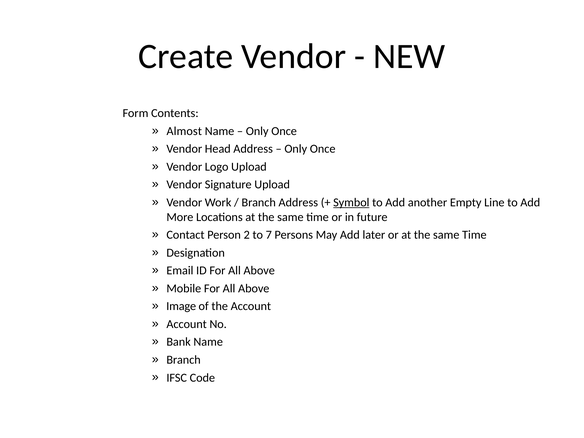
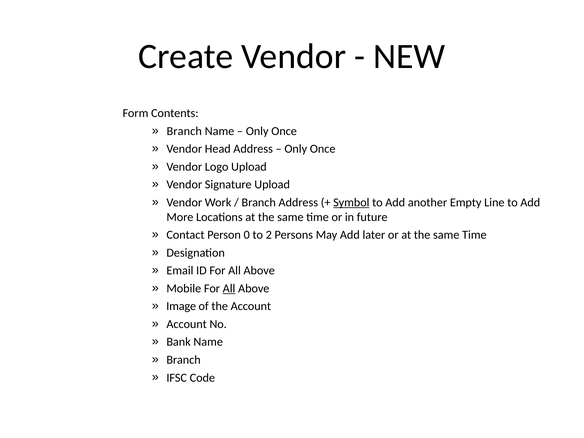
Almost: Almost -> Branch (184, 131)
2: 2 -> 0 (247, 235)
7: 7 -> 2 (269, 235)
All underline: none -> present (229, 288)
